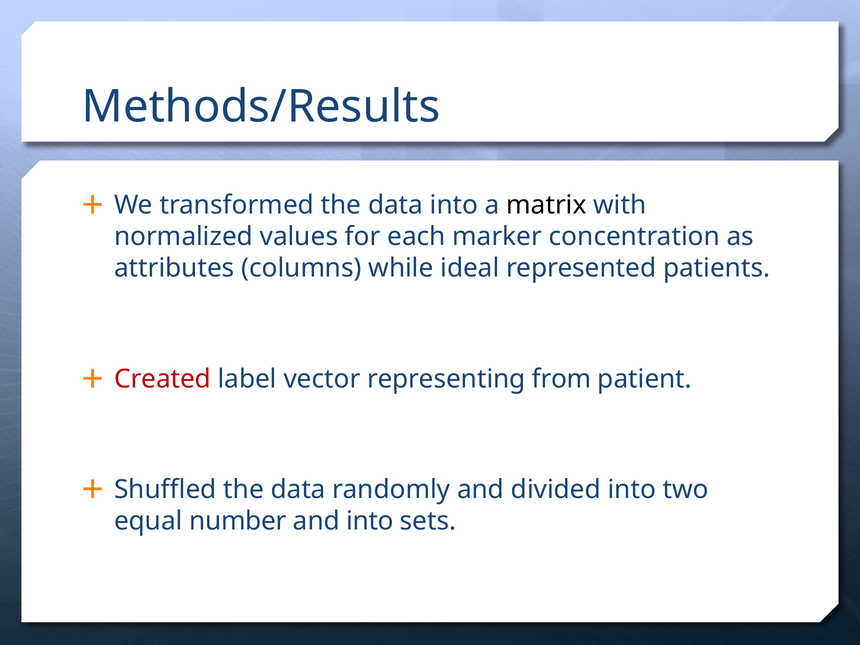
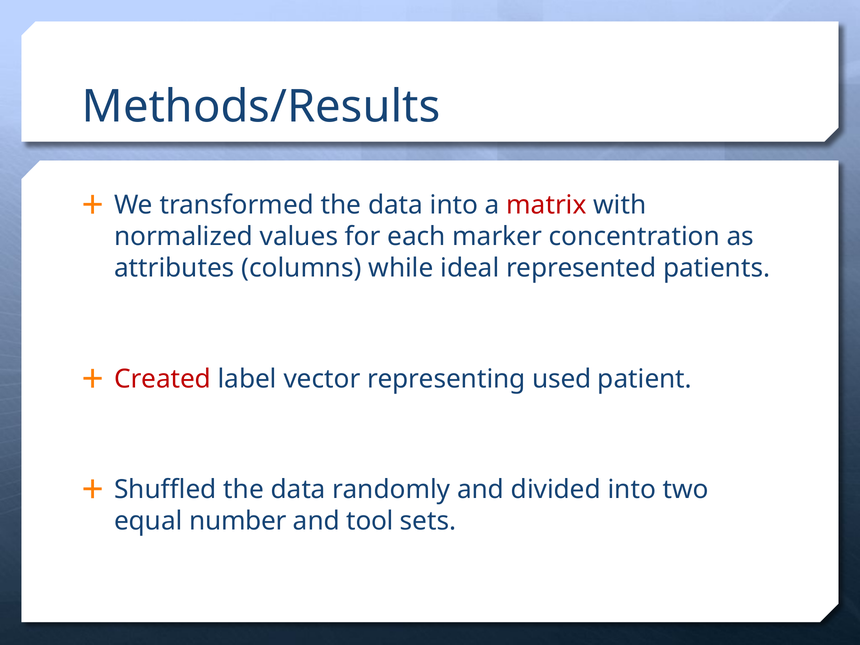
matrix colour: black -> red (546, 205)
from: from -> used (562, 379)
and into: into -> tool (370, 521)
